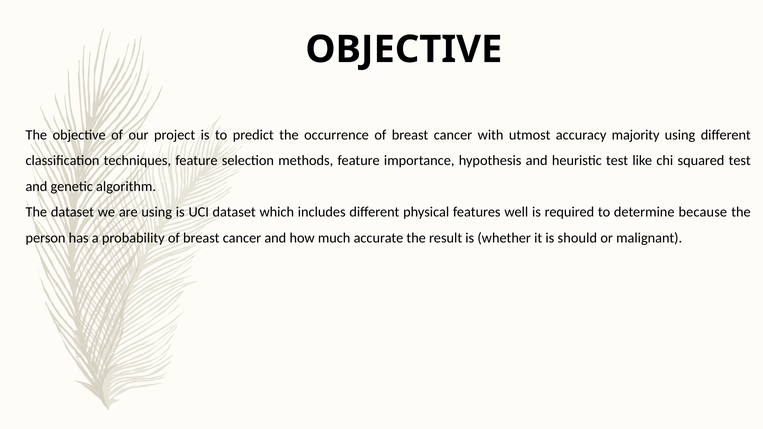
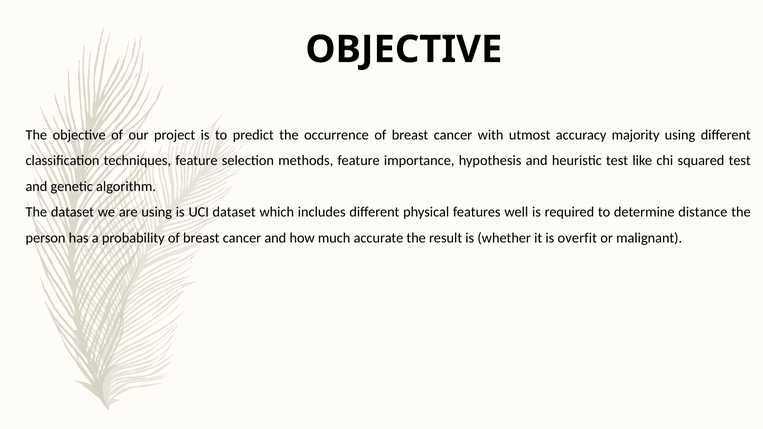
because: because -> distance (703, 212)
should: should -> overfit (577, 238)
